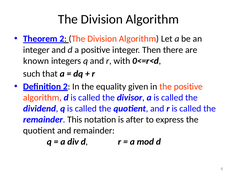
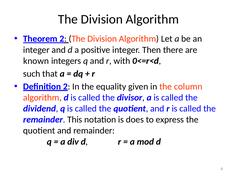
the positive: positive -> column (188, 87)
after: after -> does (135, 120)
